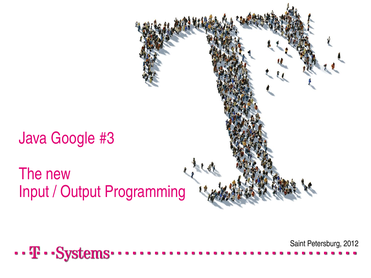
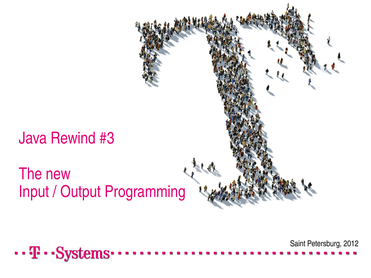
Google: Google -> Rewind (73, 138)
